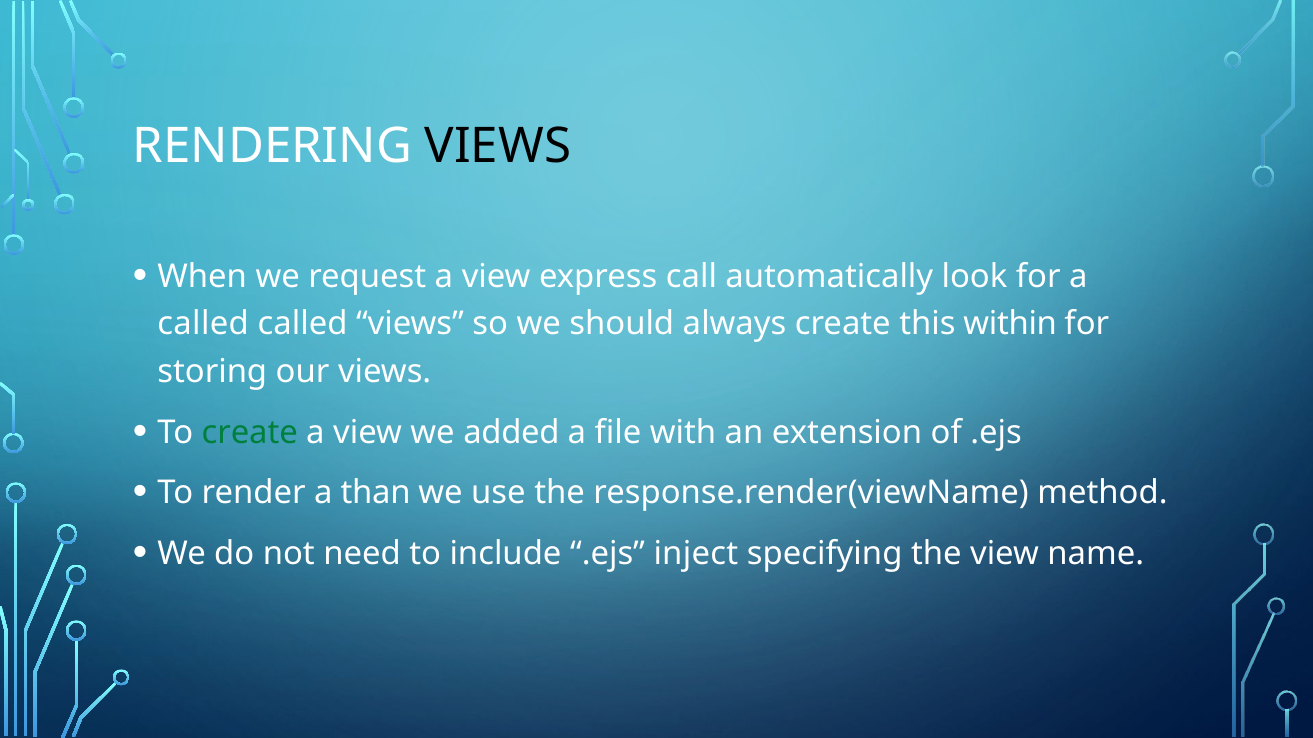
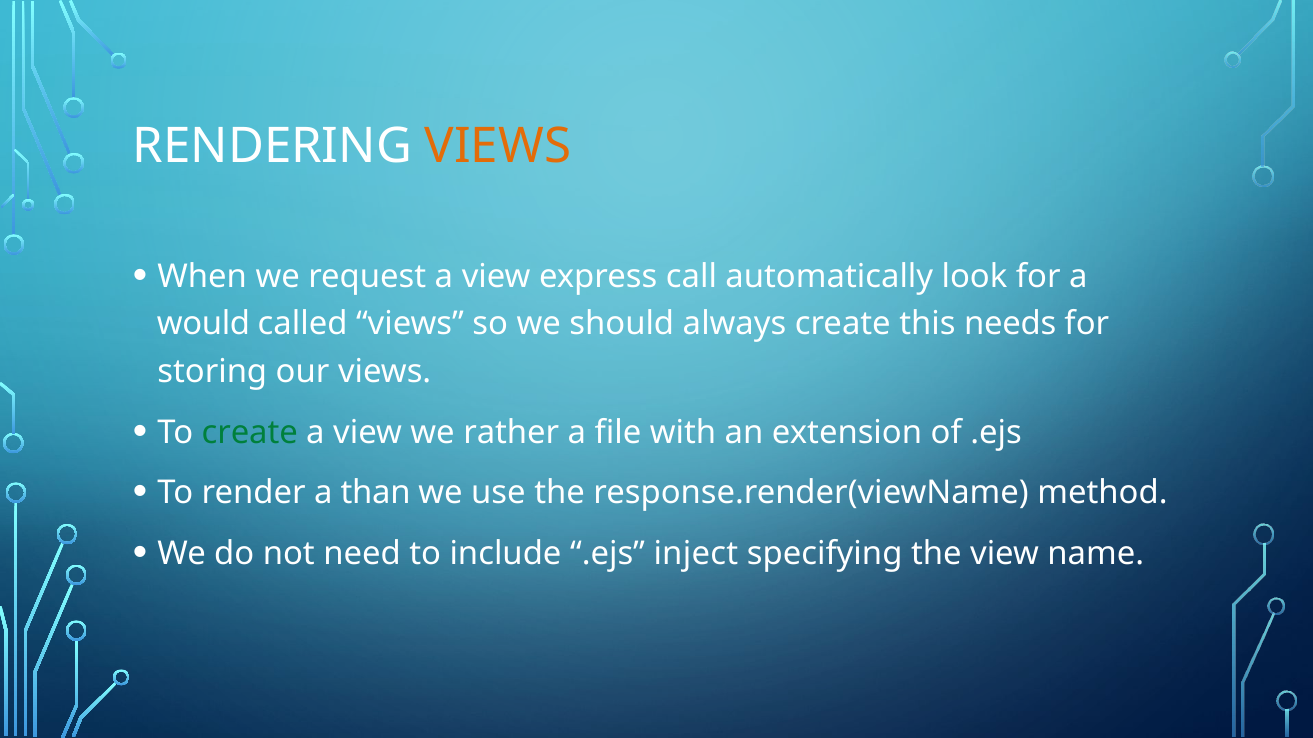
VIEWS colour: black -> orange (498, 146)
called: called -> would (203, 324)
within: within -> needs (1010, 324)
added: added -> rather (511, 433)
